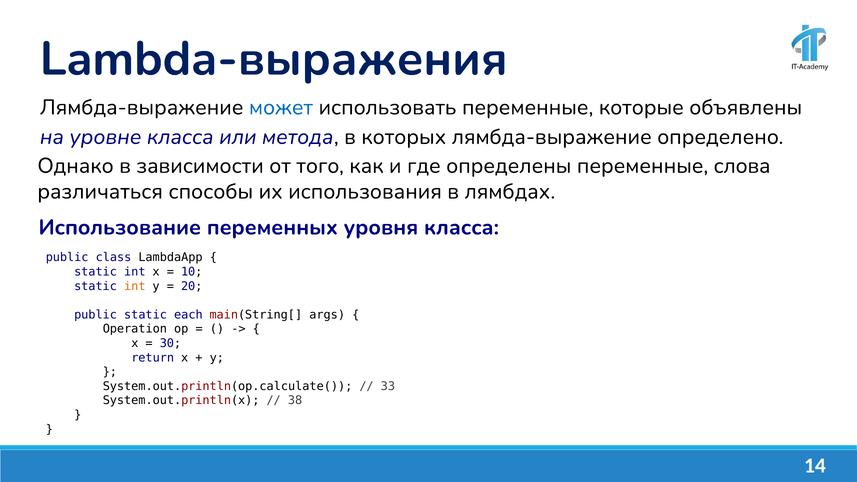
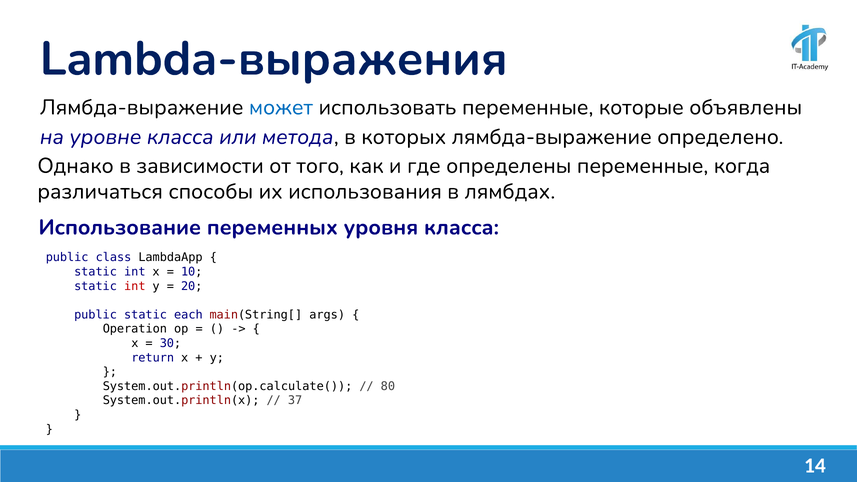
слова: слова -> когда (742, 166)
int colour: orange -> red (135, 286)
33: 33 -> 80 (388, 386)
38: 38 -> 37 (295, 401)
